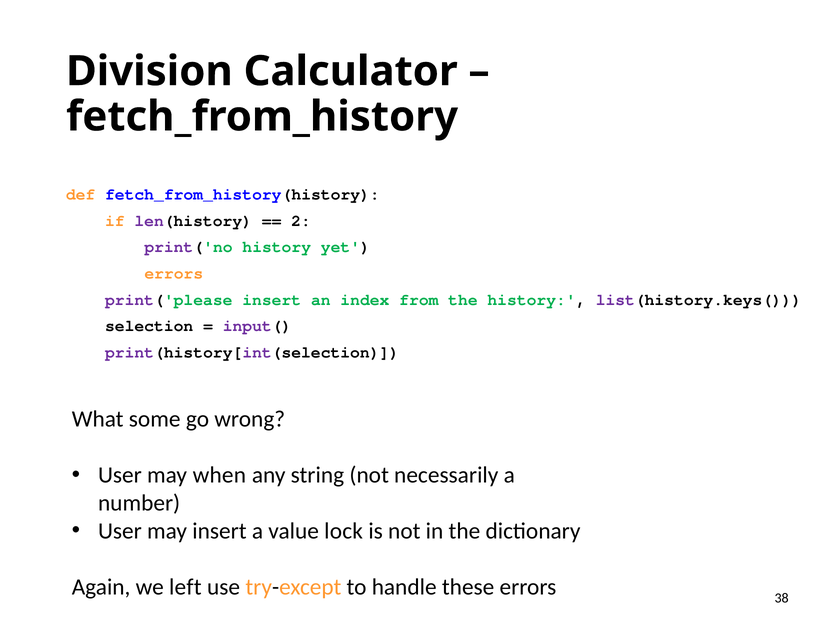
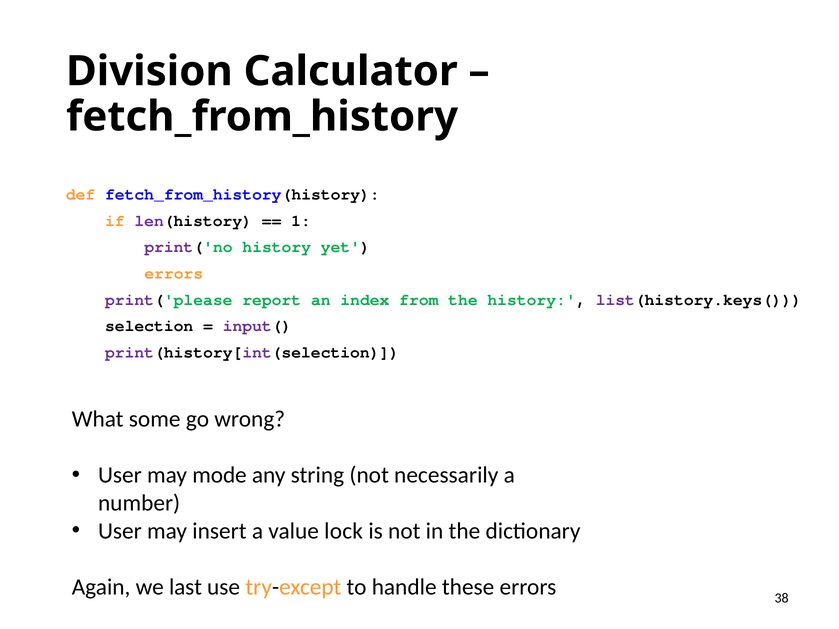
2: 2 -> 1 (301, 221)
print('please insert: insert -> report (272, 300)
when: when -> mode (220, 475)
left: left -> last (185, 587)
